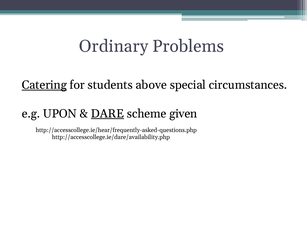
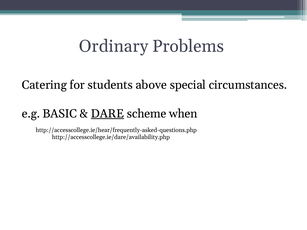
Catering underline: present -> none (44, 85)
UPON: UPON -> BASIC (60, 114)
given: given -> when (183, 114)
